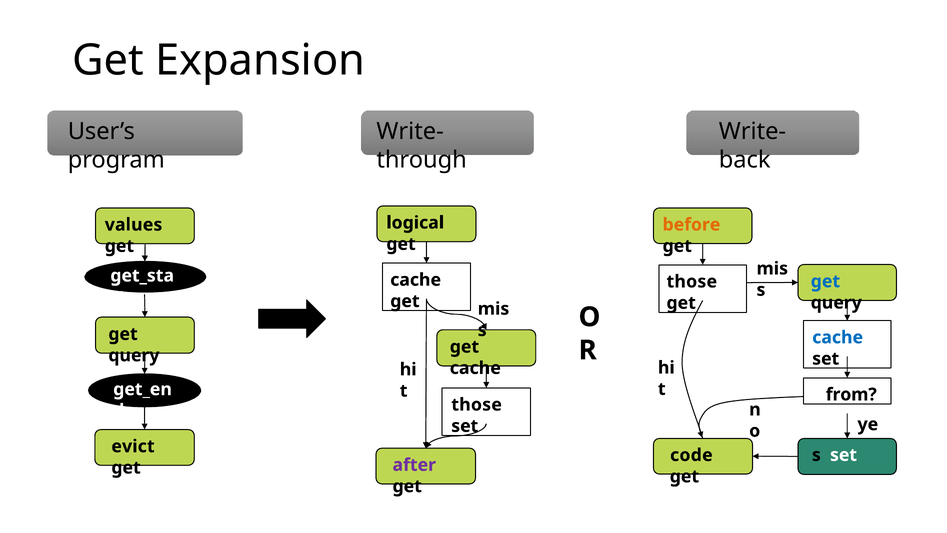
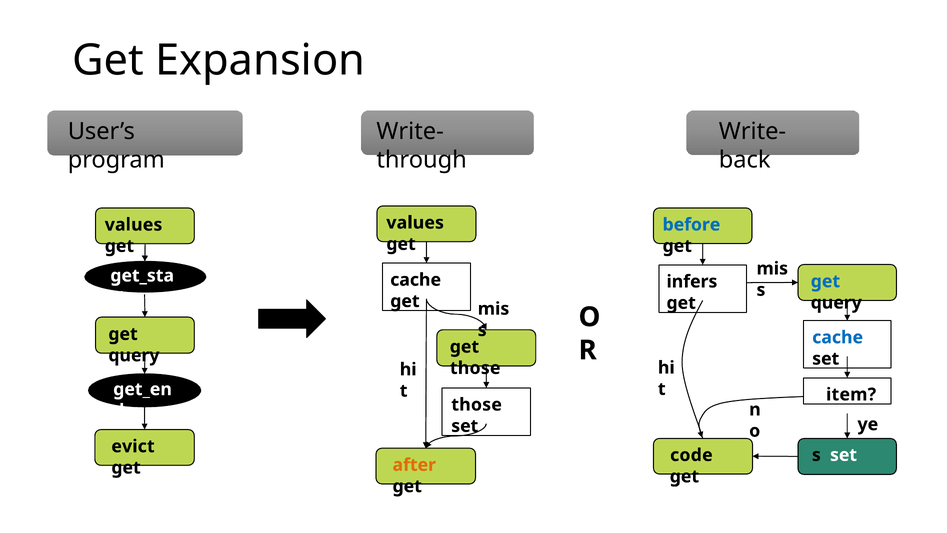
logical: logical -> values (415, 223)
before colour: orange -> blue (691, 225)
those: those -> infers (692, 281)
cache: cache -> those (475, 368)
from: from -> item (851, 394)
after colour: purple -> orange (414, 465)
